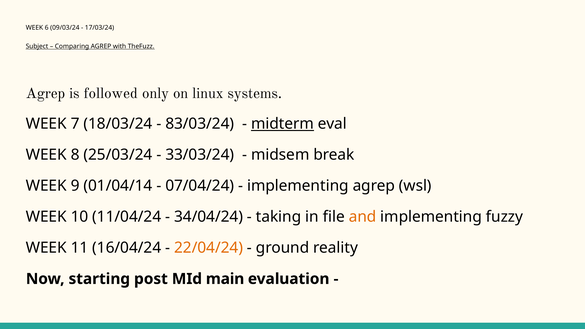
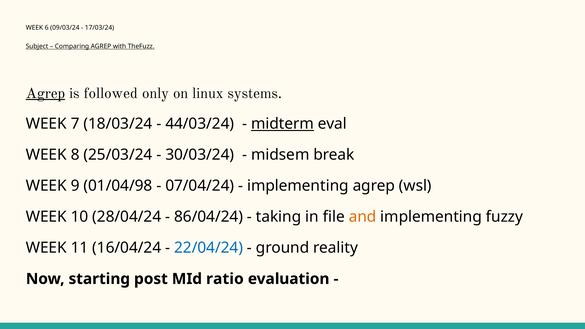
Agrep underline: none -> present (45, 93)
83/03/24: 83/03/24 -> 44/03/24 (200, 124)
33/03/24: 33/03/24 -> 30/03/24 (200, 155)
01/04/14: 01/04/14 -> 01/04/98 (118, 186)
11/04/24: 11/04/24 -> 28/04/24 (127, 217)
34/04/24: 34/04/24 -> 86/04/24 (209, 217)
22/04/24 colour: orange -> blue (209, 248)
main: main -> ratio (225, 279)
